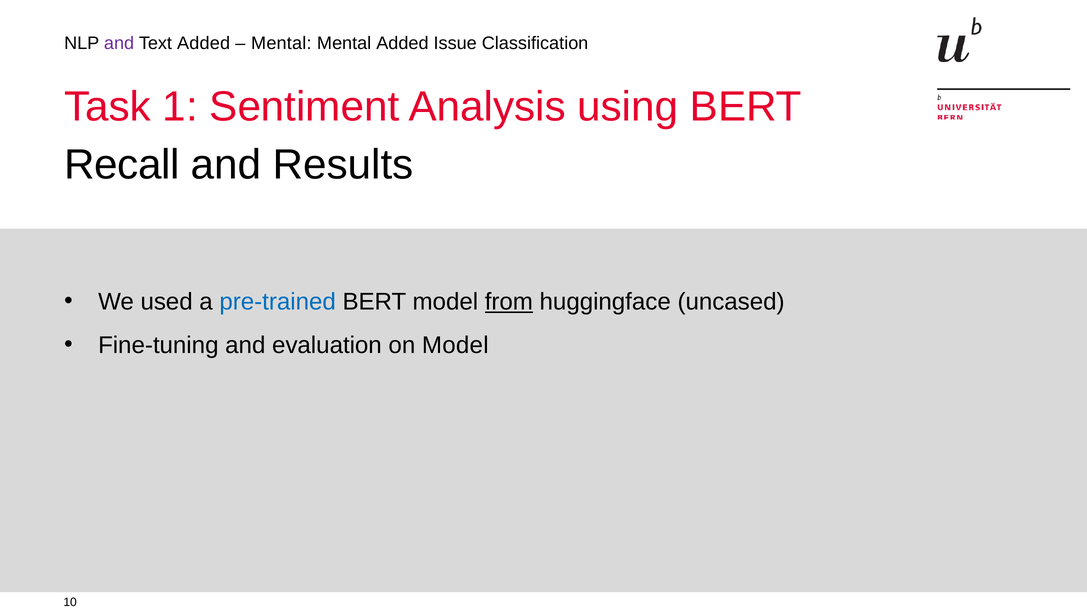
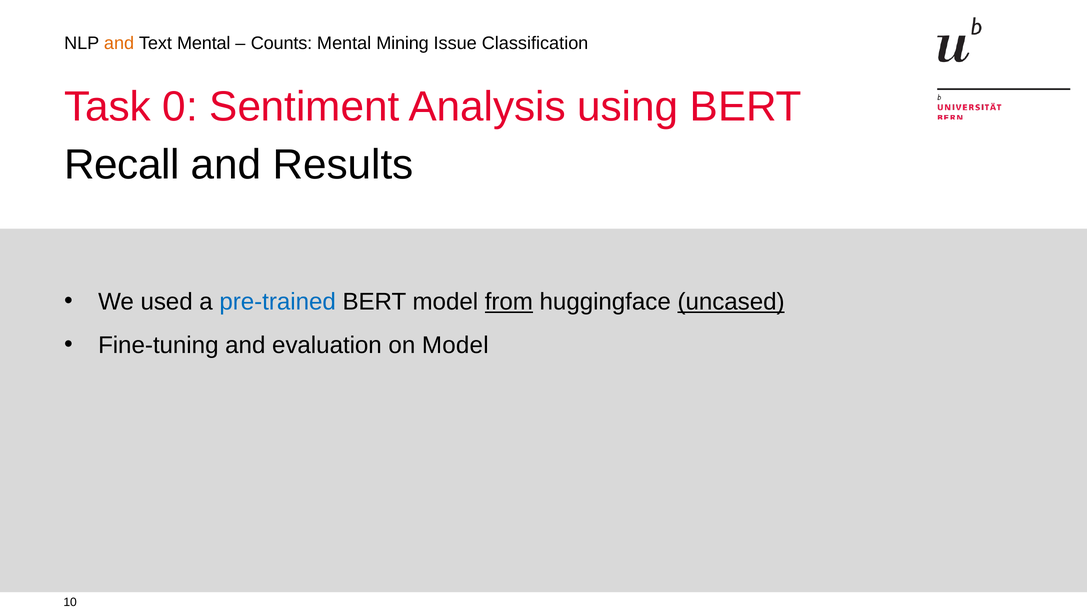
and colour: purple -> orange (119, 43)
Text Added: Added -> Mental (204, 43)
Mental: Mental -> Counts (281, 43)
Mental Added: Added -> Mining (403, 43)
1: 1 -> 0 (180, 107)
uncased underline: none -> present (731, 302)
